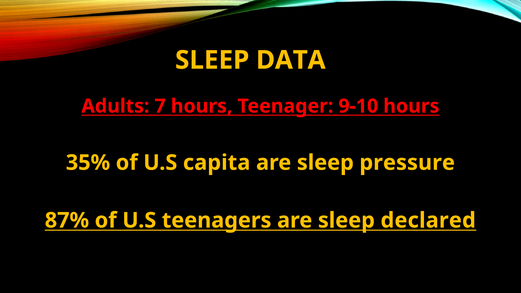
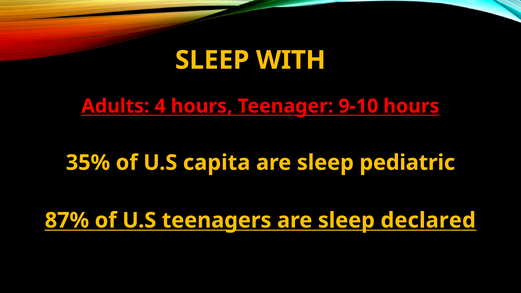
DATA: DATA -> WITH (291, 60)
7: 7 -> 4 (160, 106)
pressure: pressure -> pediatric (407, 163)
